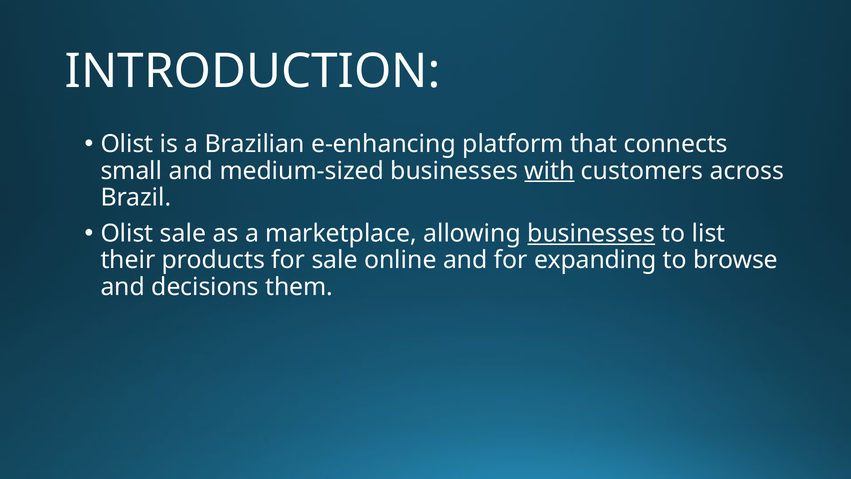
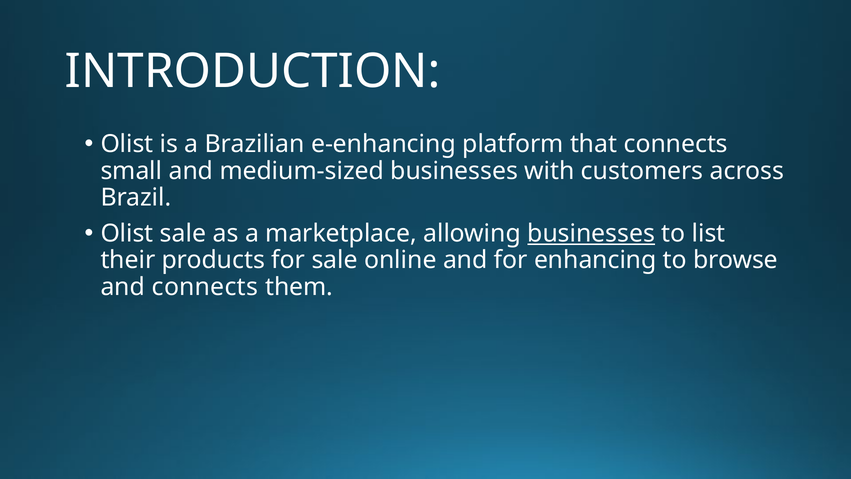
with underline: present -> none (550, 171)
expanding: expanding -> enhancing (595, 260)
and decisions: decisions -> connects (205, 287)
